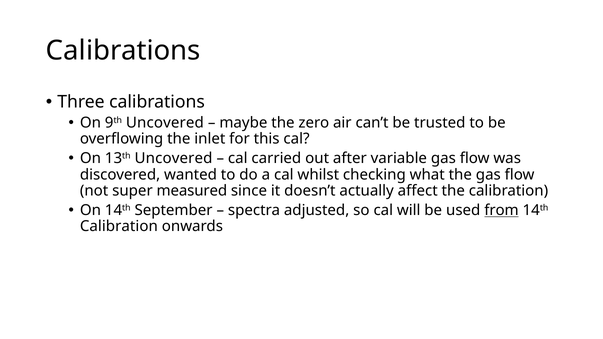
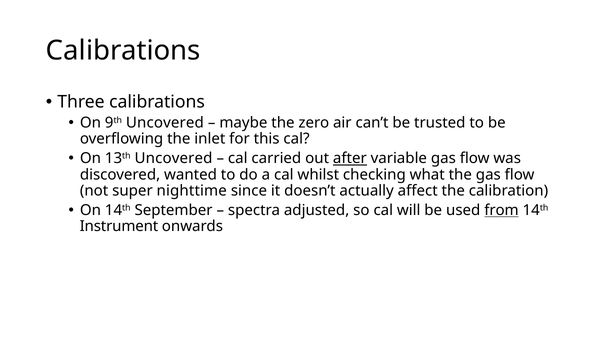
after underline: none -> present (350, 158)
measured: measured -> nighttime (192, 191)
Calibration: Calibration -> Instrument (119, 227)
